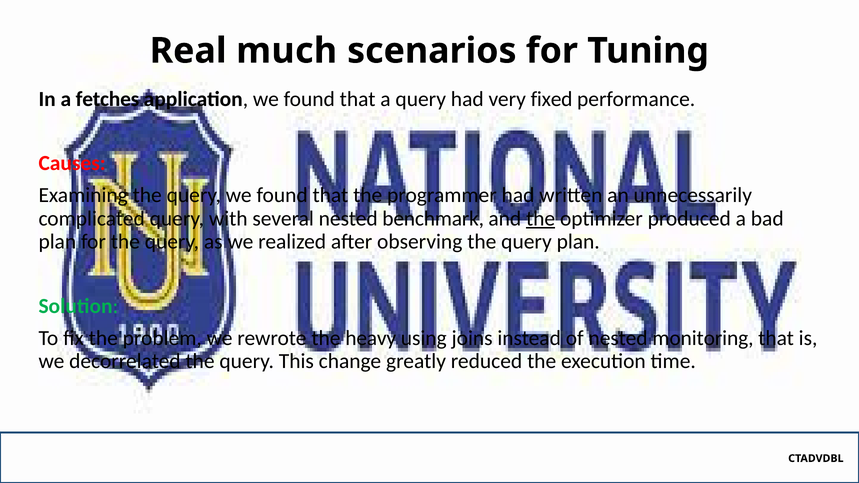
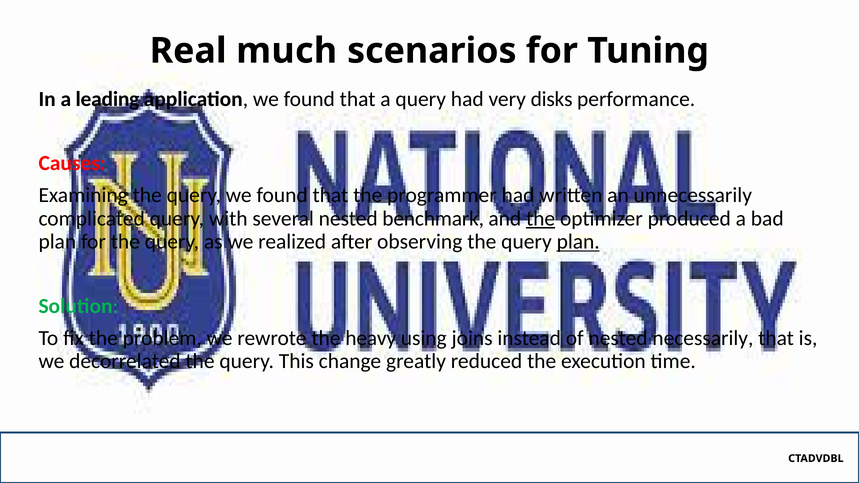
fetches: fetches -> leading (107, 99)
fixed: fixed -> disks (552, 99)
plan underline: none -> present (578, 242)
monitoring: monitoring -> necessarily (703, 338)
